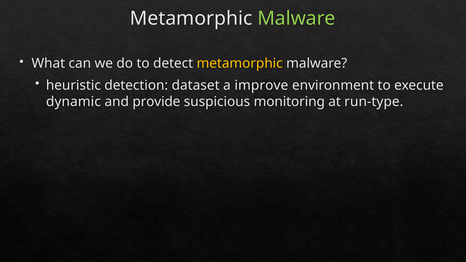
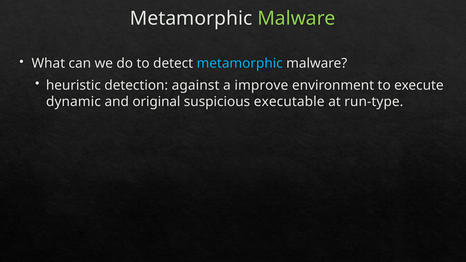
metamorphic colour: yellow -> light blue (240, 63)
dataset: dataset -> against (196, 85)
provide: provide -> original (156, 102)
monitoring: monitoring -> executable (289, 102)
